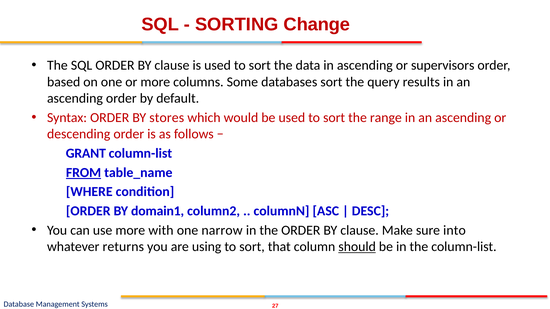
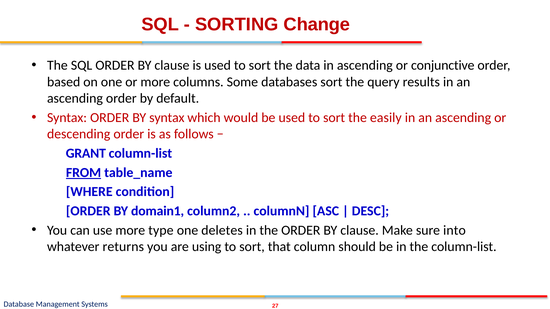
supervisors: supervisors -> conjunctive (443, 66)
BY stores: stores -> syntax (167, 118)
range: range -> easily (386, 118)
with: with -> type (161, 230)
narrow: narrow -> deletes (222, 230)
should underline: present -> none (357, 247)
